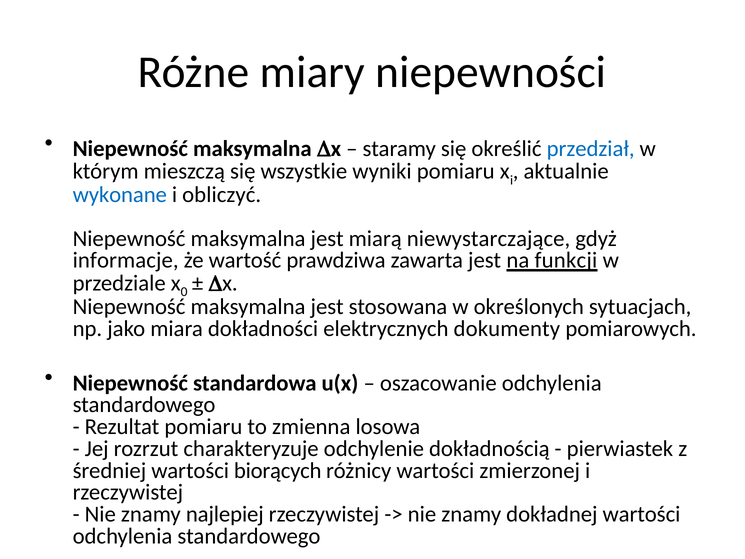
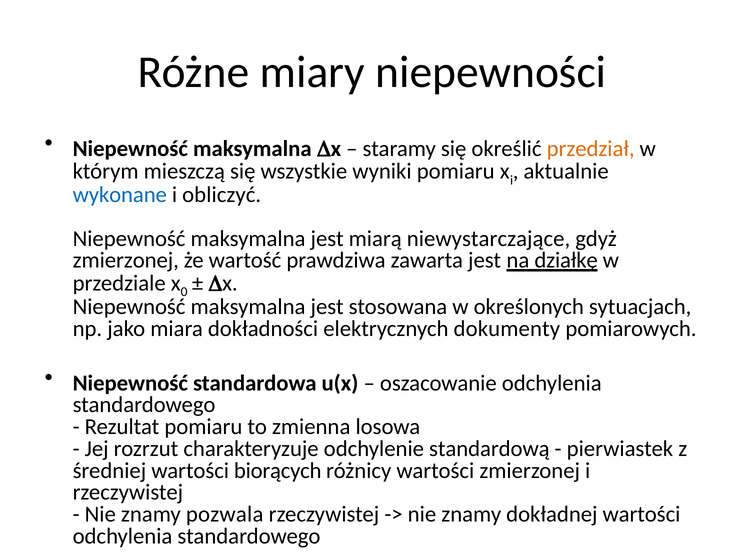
przedział colour: blue -> orange (591, 148)
informacje: informacje -> zmierzonej (126, 260)
funkcji: funkcji -> działkę (566, 260)
dokładnością: dokładnością -> standardową (489, 448)
najlepiej: najlepiej -> pozwala (225, 514)
